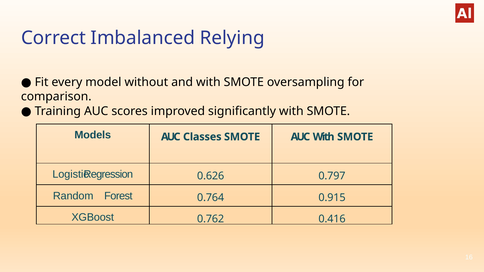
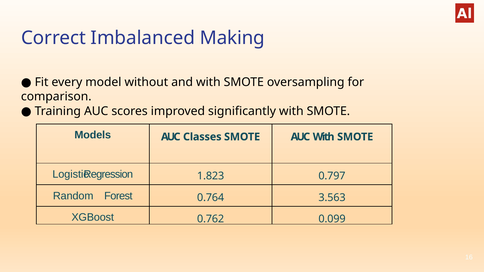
Relying: Relying -> Making (232, 38)
0.626: 0.626 -> 1.823 (211, 176)
0.915: 0.915 -> 3.563 (332, 198)
0.416: 0.416 -> 0.099 (332, 219)
